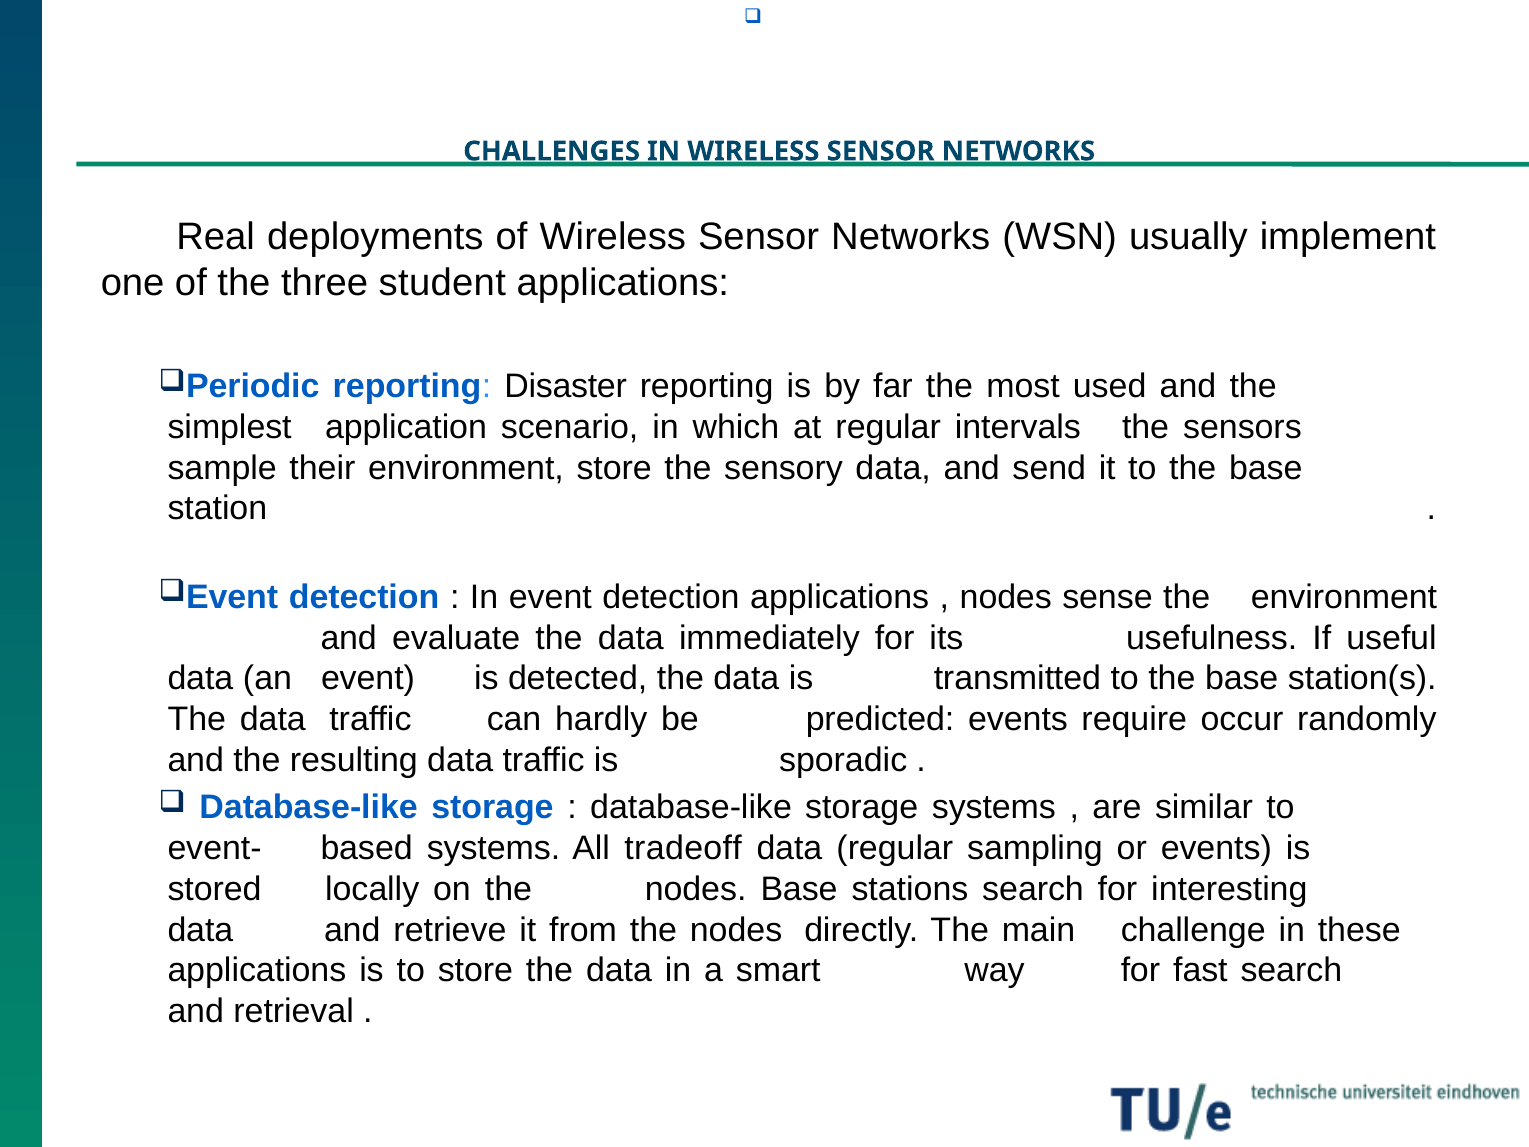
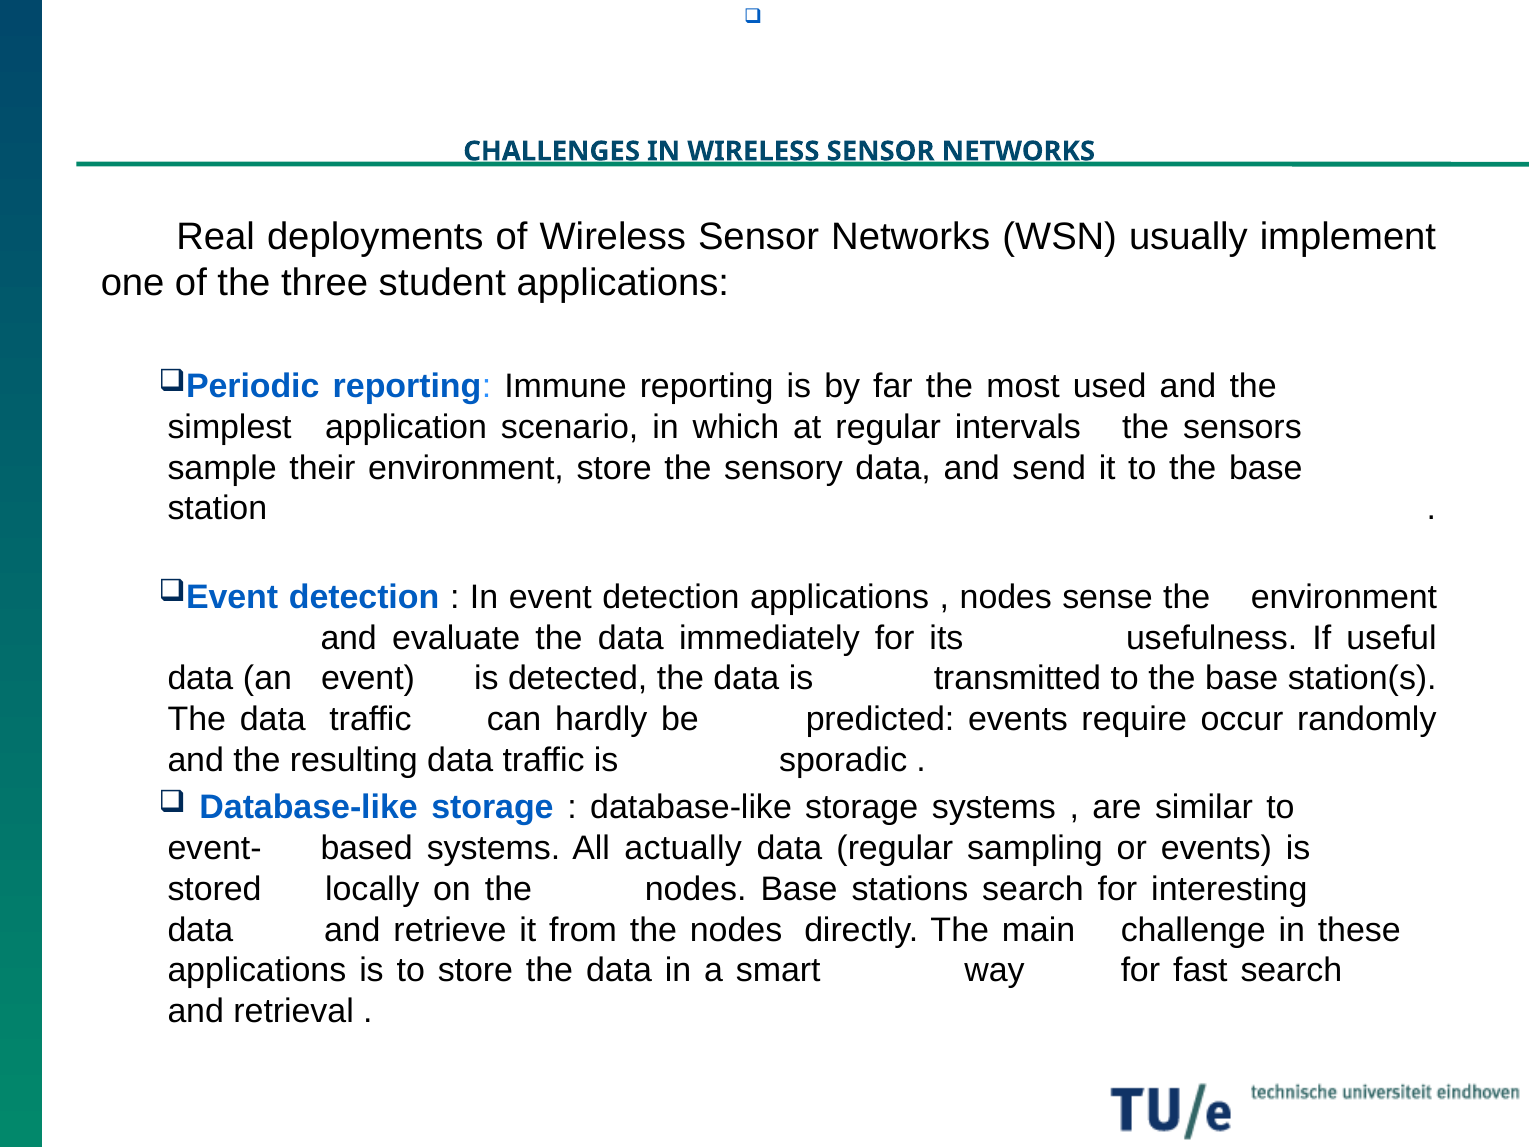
Disaster: Disaster -> Immune (565, 386)
tradeoff: tradeoff -> actually (683, 848)
